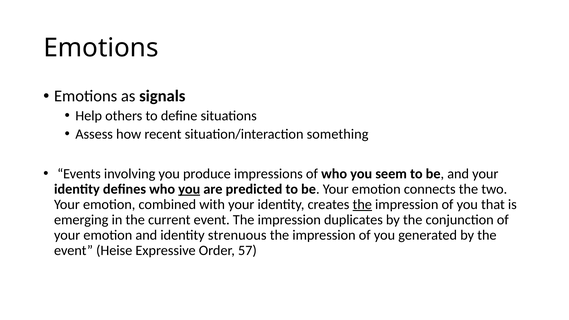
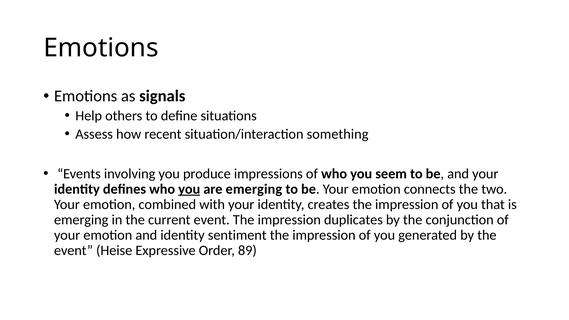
are predicted: predicted -> emerging (254, 189)
the underline: present -> none (362, 204)
strenuous: strenuous -> sentiment (237, 235)
57: 57 -> 89 (247, 251)
